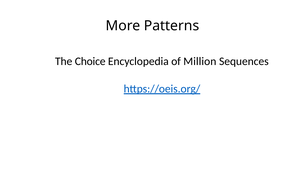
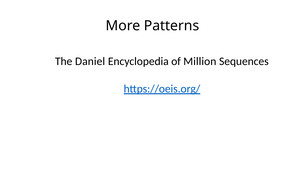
Choice: Choice -> Daniel (90, 61)
